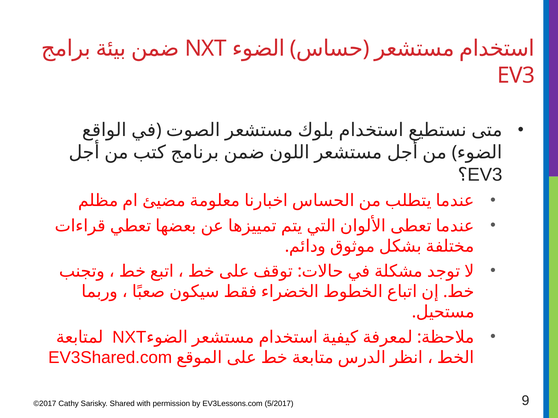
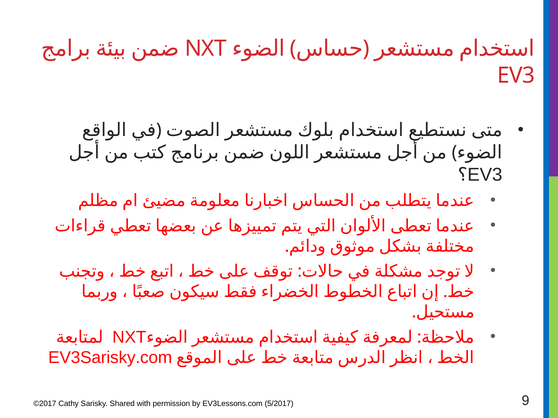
EV3Shared.com: EV3Shared.com -> EV3Sarisky.com (110, 358)
